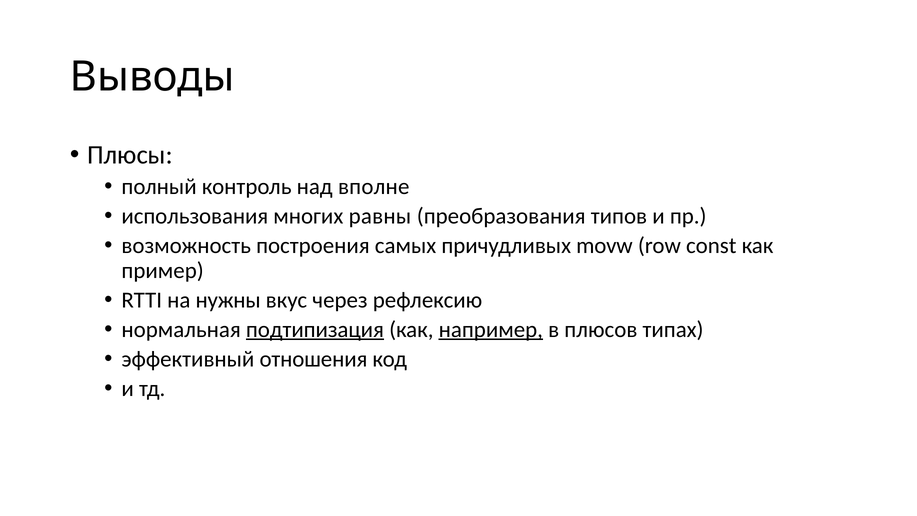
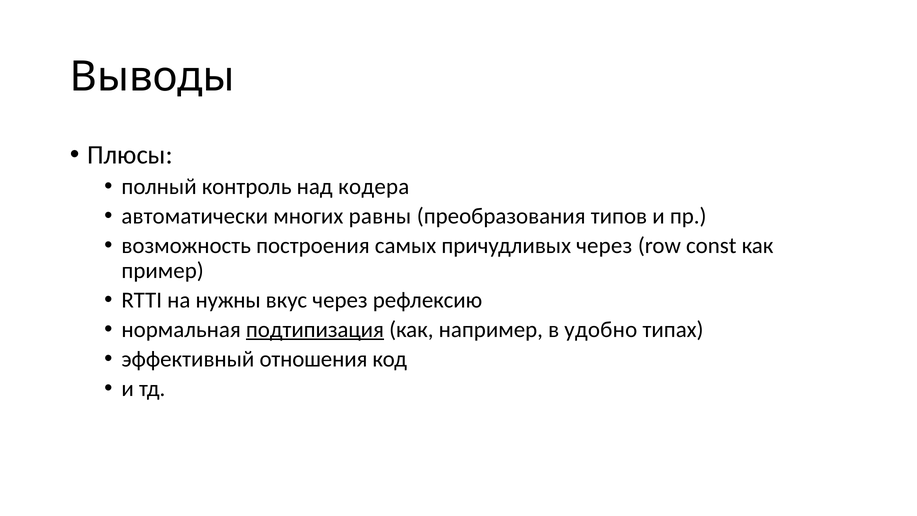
вполне: вполне -> кодера (374, 187)
использования: использования -> автоматически (195, 216)
причудливых movw: movw -> через (604, 246)
например underline: present -> none (491, 329)
плюсов: плюсов -> удобно (601, 329)
